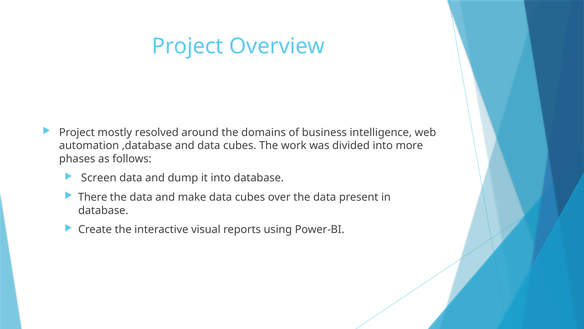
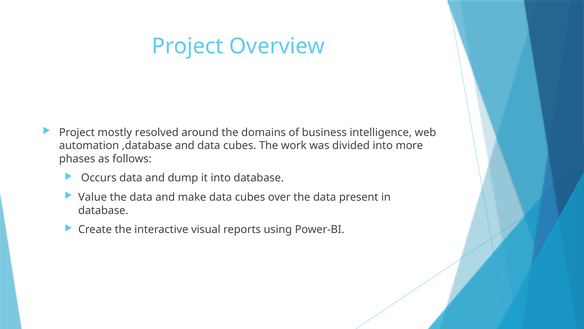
Screen: Screen -> Occurs (99, 178)
There: There -> Value (93, 197)
